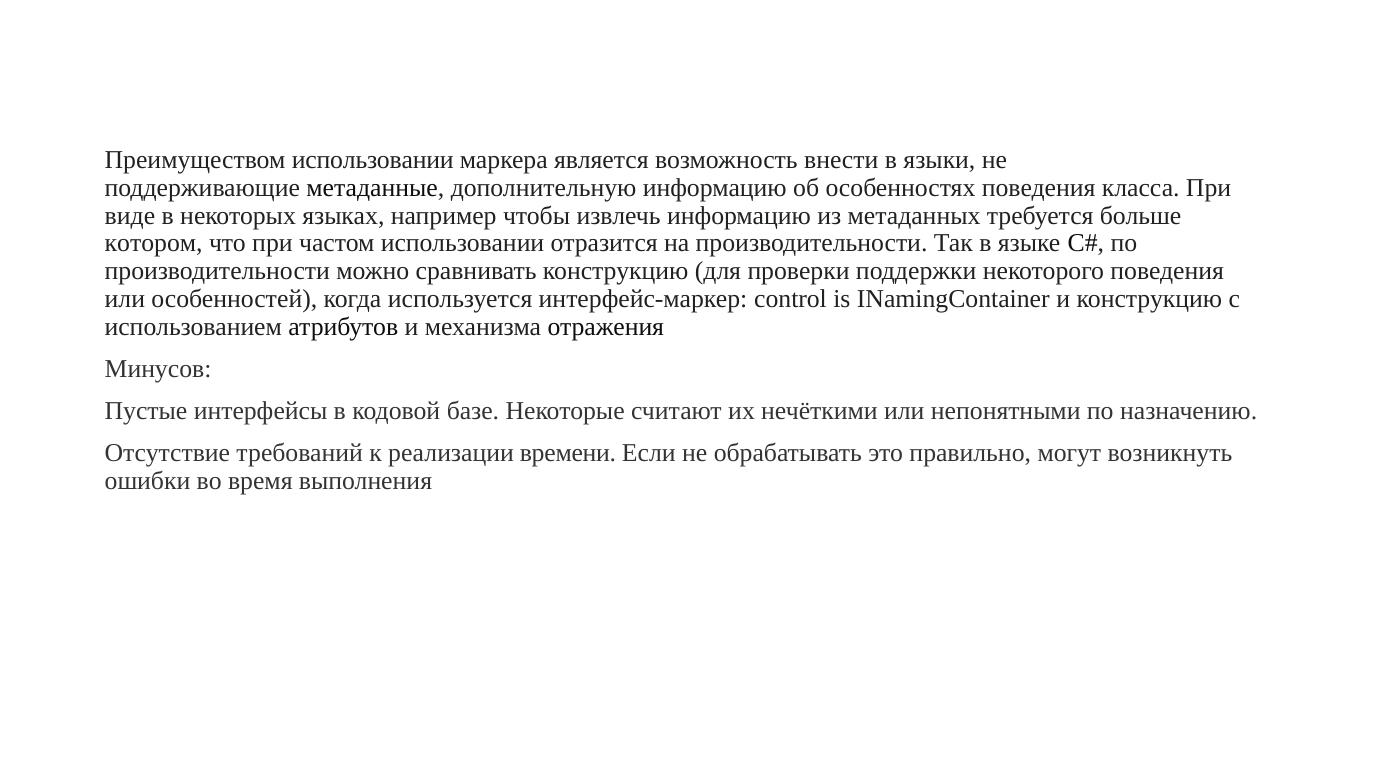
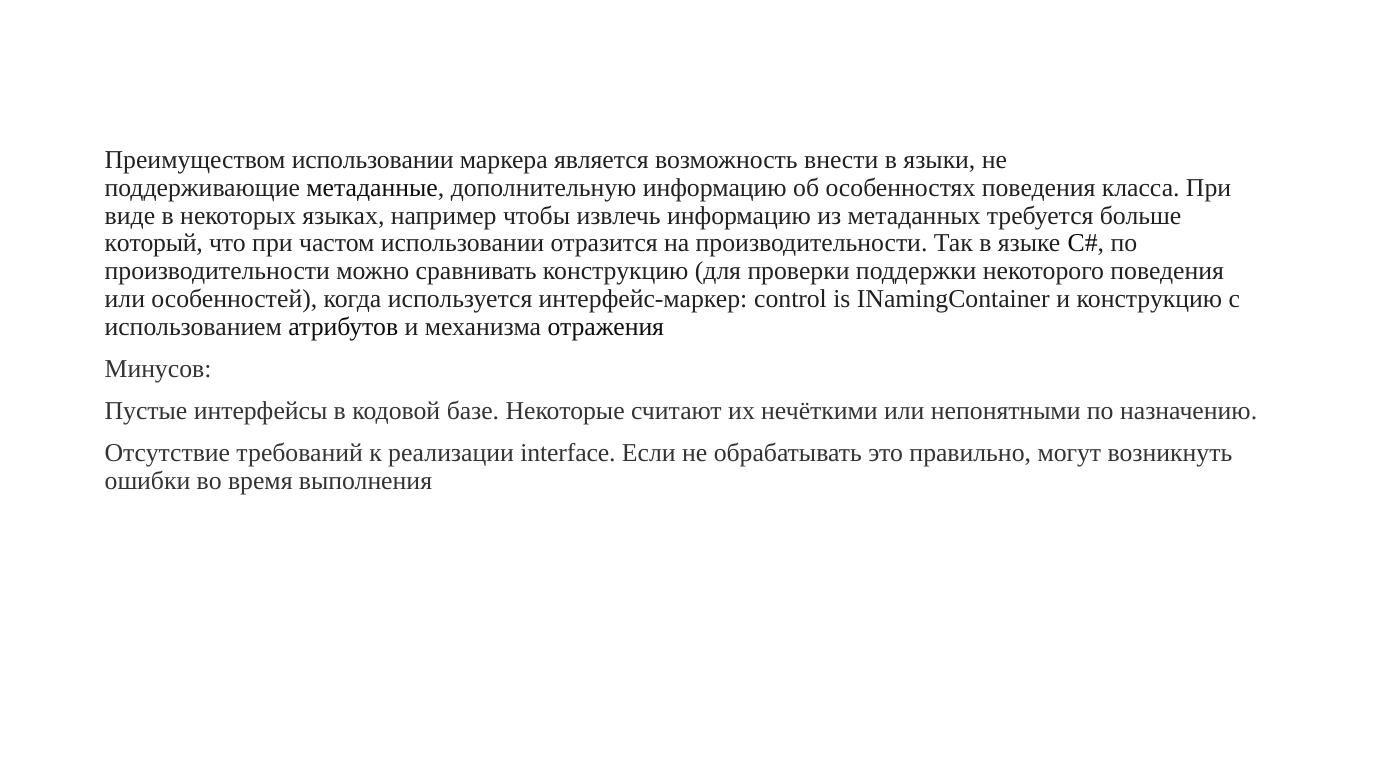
котором: котором -> который (154, 243)
времени: времени -> interface (568, 453)
